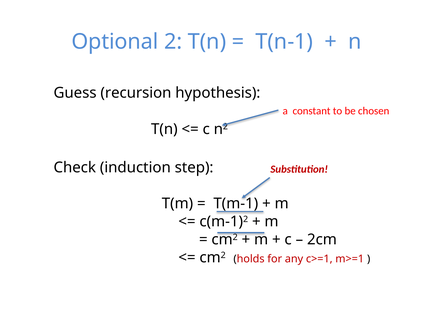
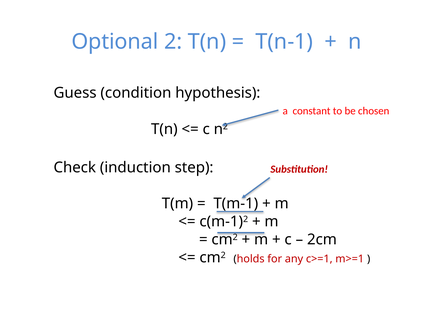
recursion: recursion -> condition (136, 93)
